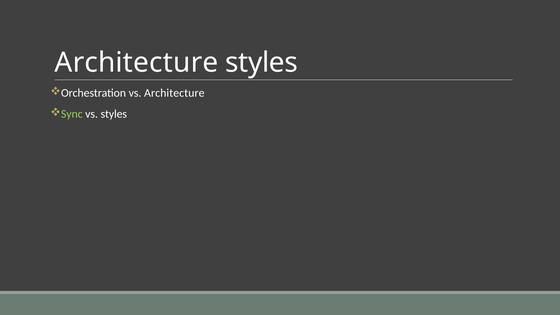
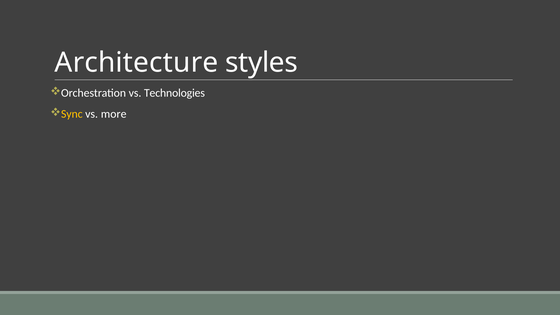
vs Architecture: Architecture -> Technologies (174, 93)
Sync colour: light green -> yellow (72, 114)
vs styles: styles -> more (114, 114)
